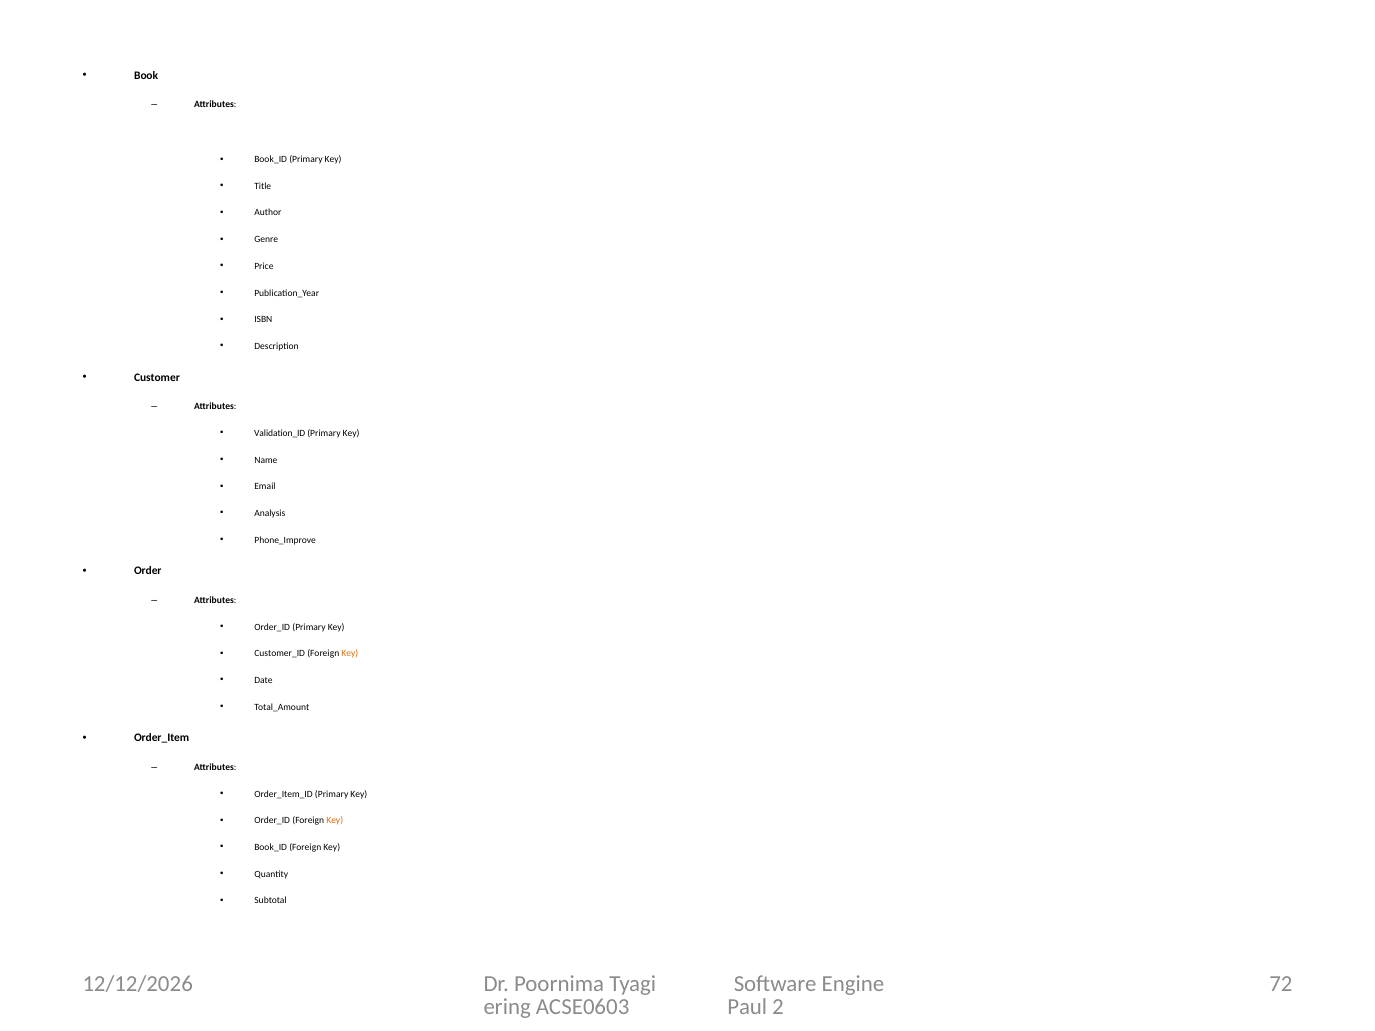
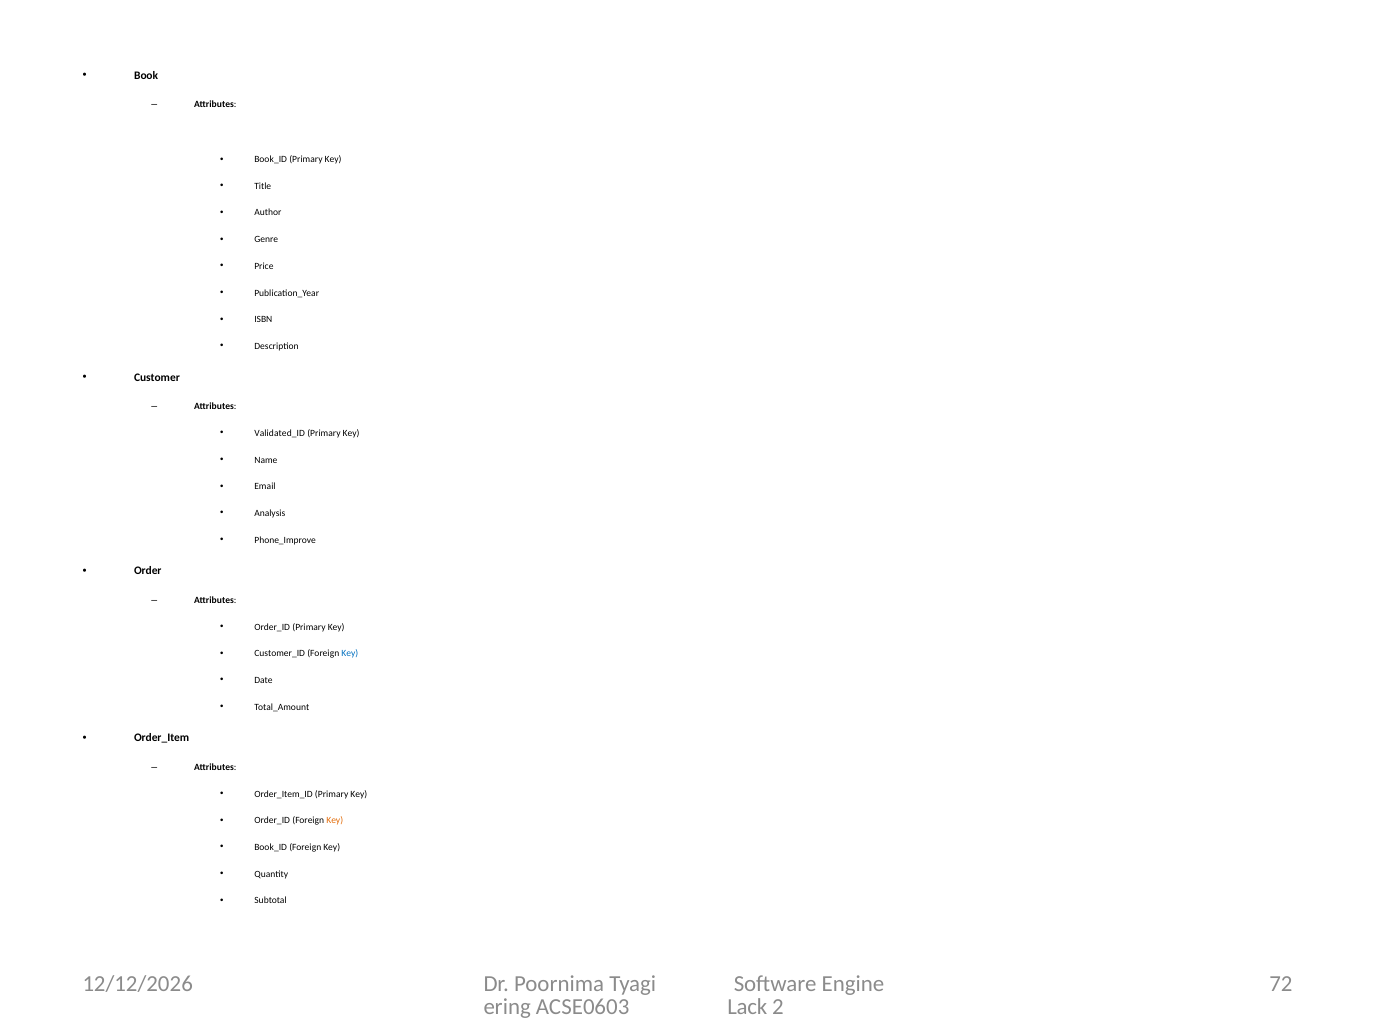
Validation_ID: Validation_ID -> Validated_ID (280, 433)
Key colour: orange -> blue (350, 654)
Paul: Paul -> Lack (747, 1008)
